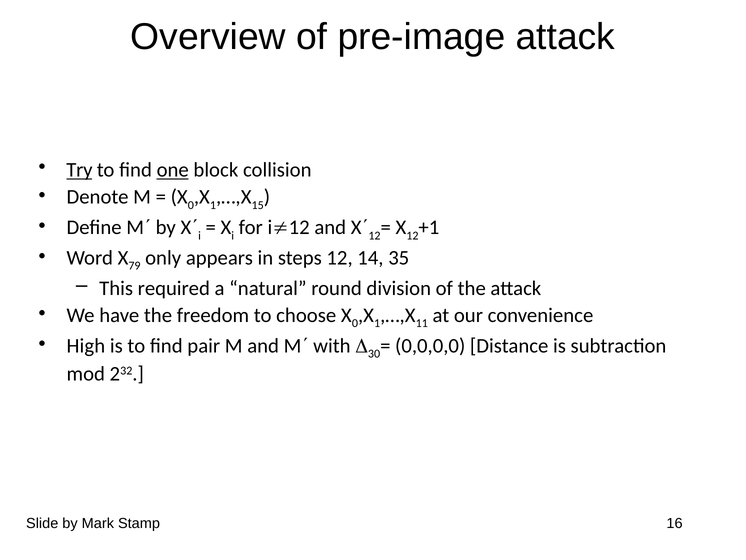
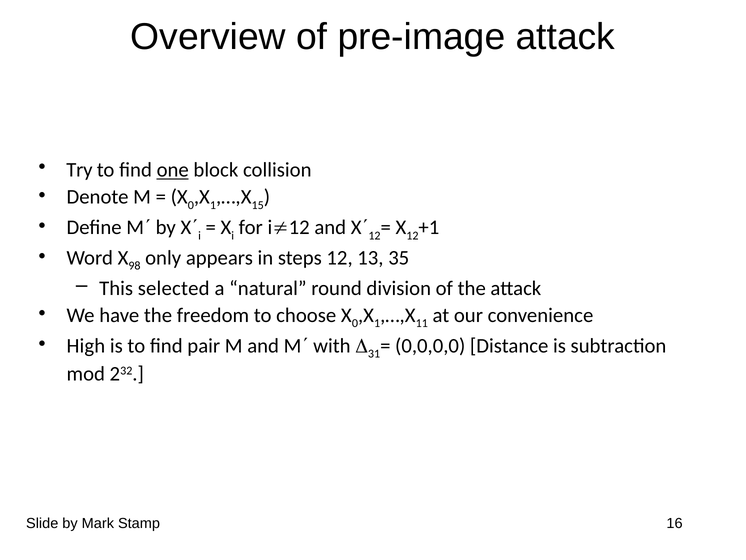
Try underline: present -> none (79, 170)
79: 79 -> 98 (134, 266)
14: 14 -> 13 (370, 258)
required: required -> selected (174, 288)
30: 30 -> 31 (374, 353)
